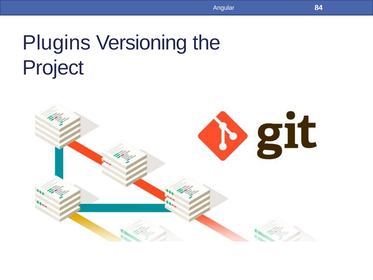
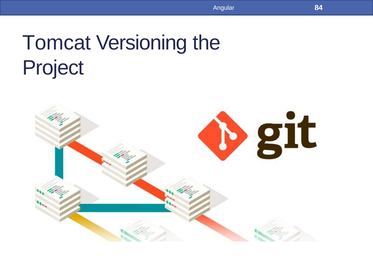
Plugins: Plugins -> Tomcat (57, 43)
